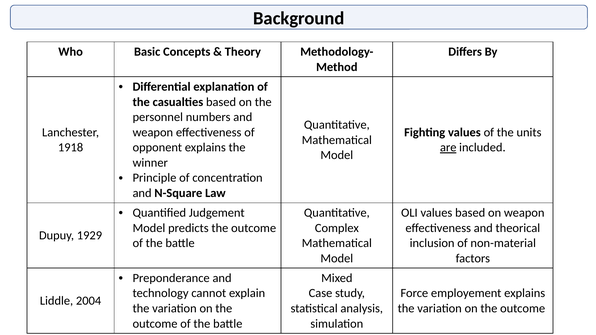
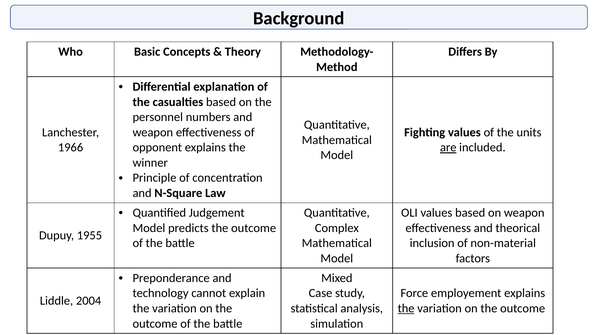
1918: 1918 -> 1966 (71, 148)
1929: 1929 -> 1955 (89, 236)
the underline: none -> present (406, 309)
